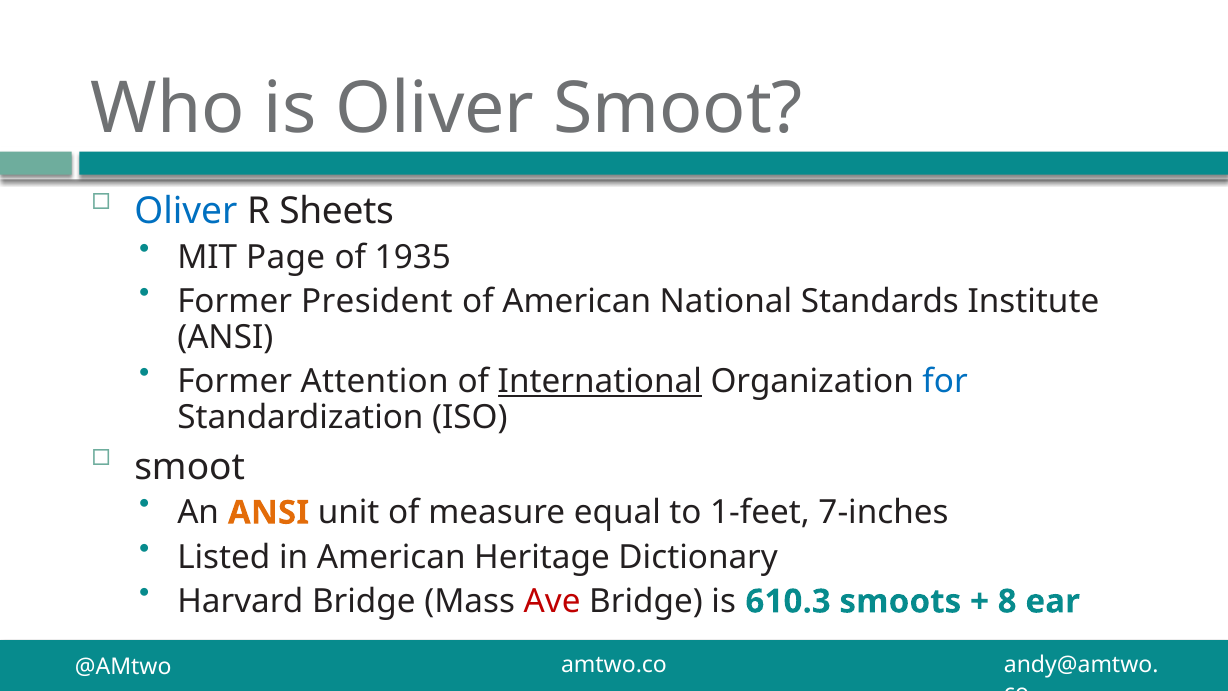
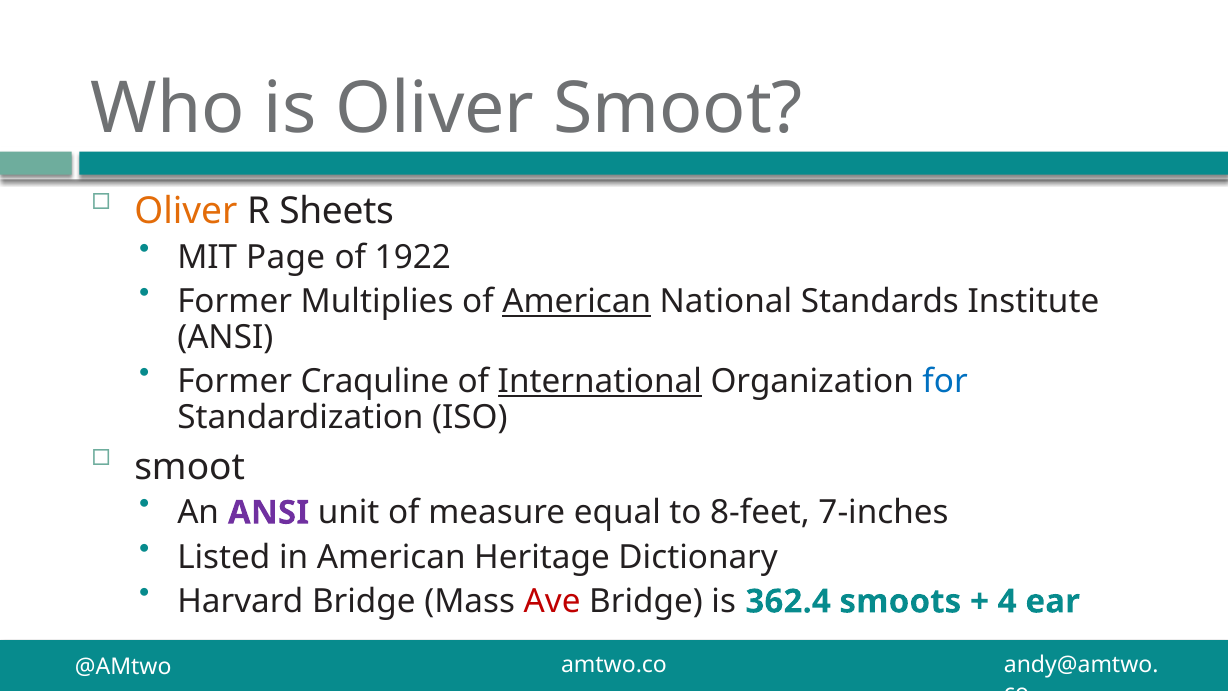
Oliver colour: blue -> orange (186, 211)
1935: 1935 -> 1922 (413, 257)
President: President -> Multiplies (377, 301)
American underline: none -> present (577, 301)
Attention: Attention -> Craquline (375, 382)
ANSI colour: orange -> purple (268, 513)
1-feet: 1-feet -> 8-feet (760, 513)
610.3: 610.3 -> 362.4 (788, 601)
8: 8 -> 4 (1007, 601)
